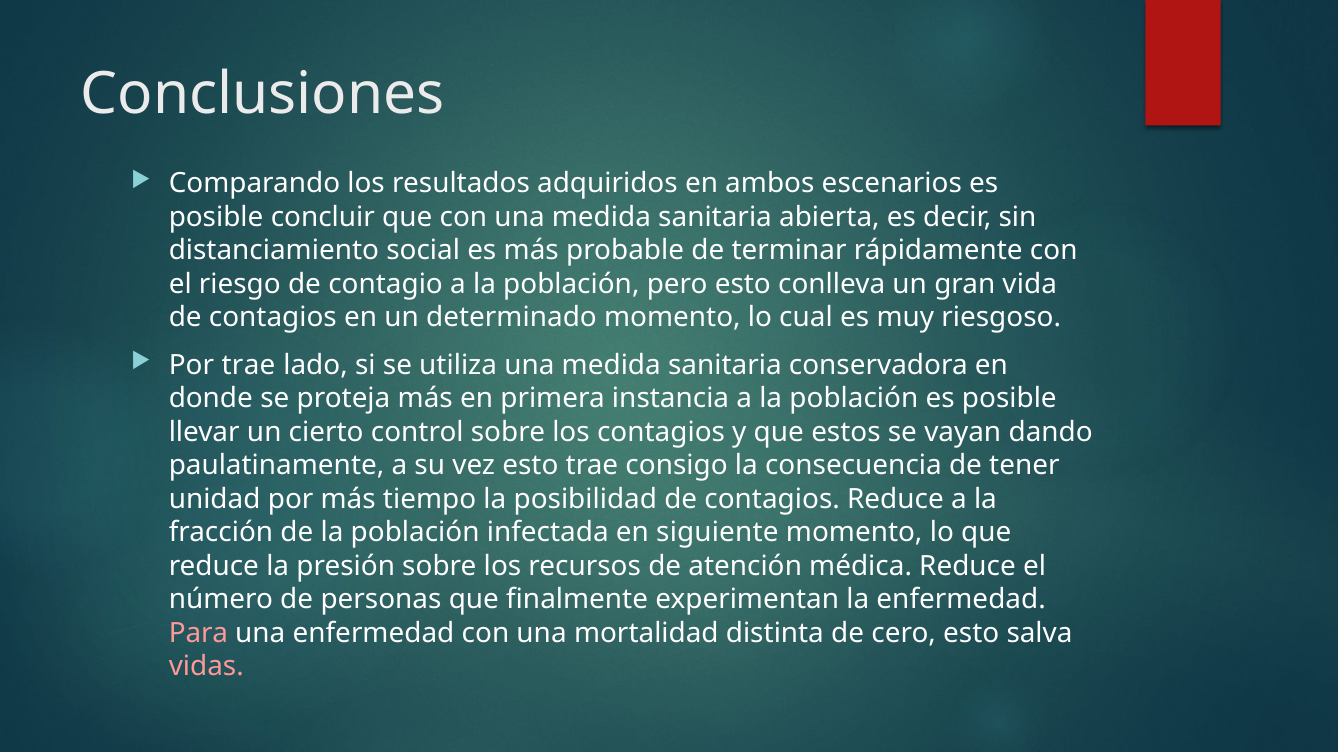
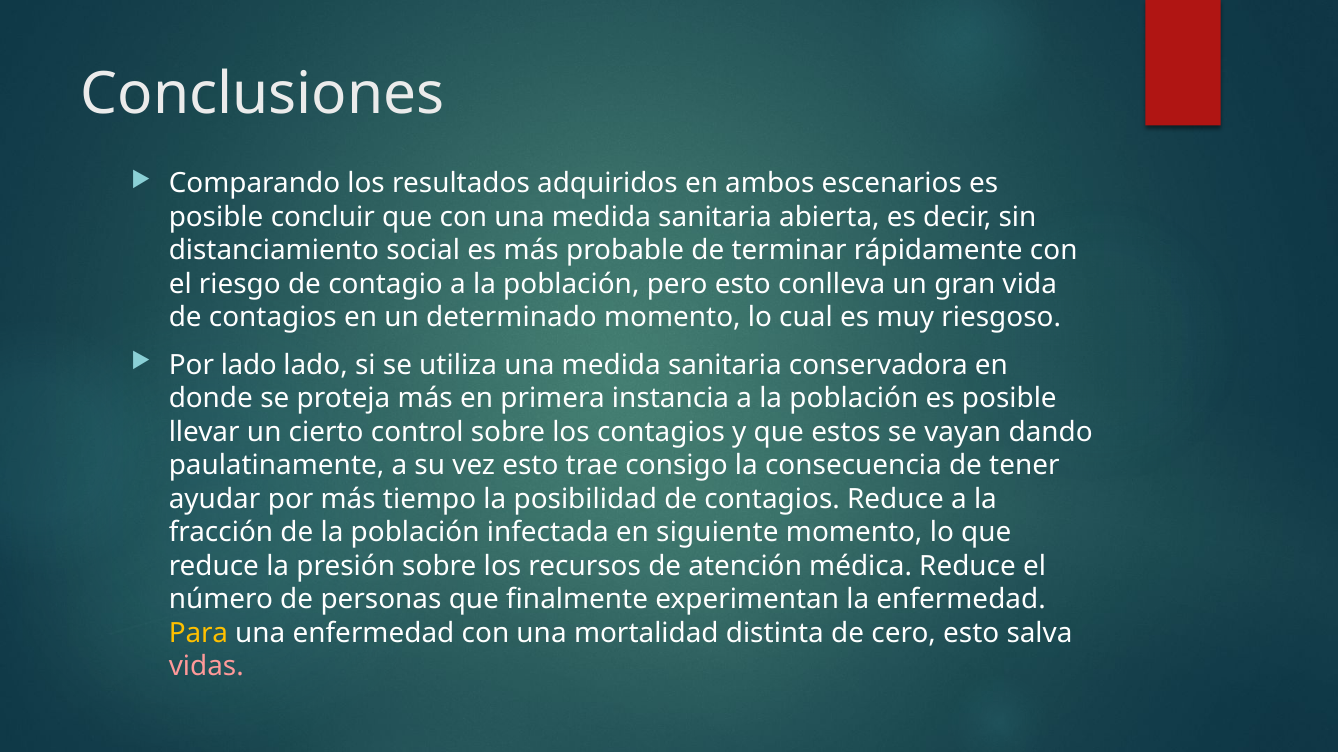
Por trae: trae -> lado (249, 365)
unidad: unidad -> ayudar (215, 499)
Para colour: pink -> yellow (198, 633)
